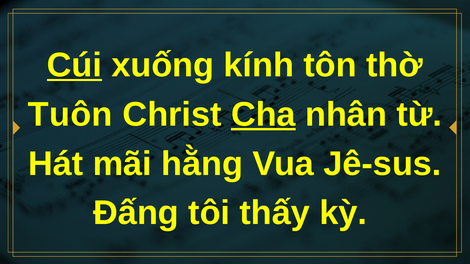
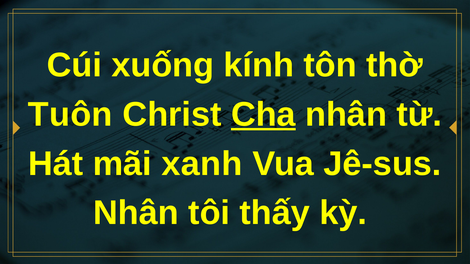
Cúi underline: present -> none (74, 65)
hằng: hằng -> xanh (202, 164)
Đấng: Đấng -> Nhân (136, 213)
